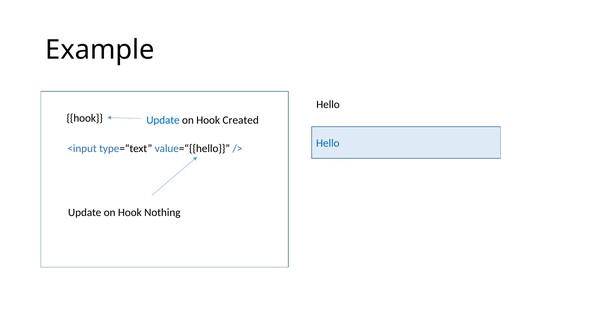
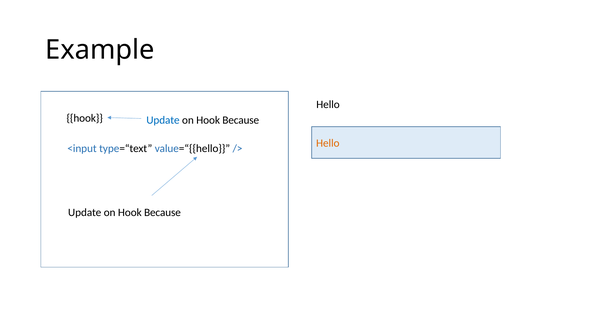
Created: Created -> Because (241, 120)
Hello colour: blue -> orange (328, 143)
Nothing: Nothing -> Because (162, 213)
